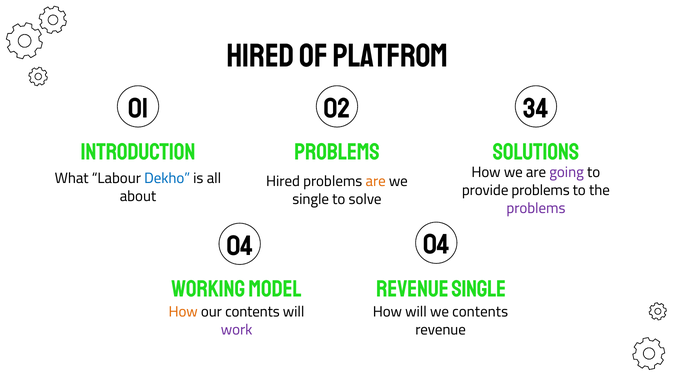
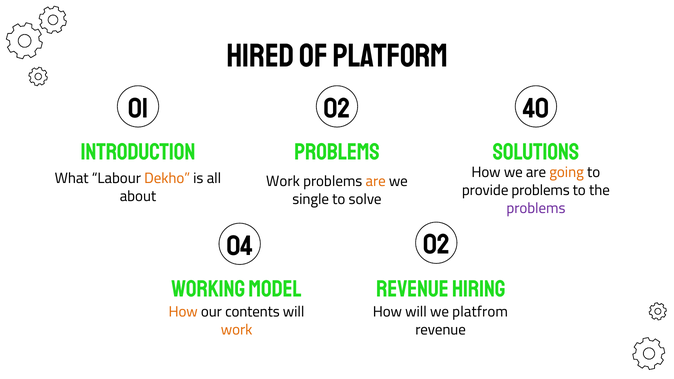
platfrom: platfrom -> platform (390, 56)
34: 34 -> 40 (536, 108)
going colour: purple -> orange (567, 172)
Dekho colour: blue -> orange (167, 179)
Hired: Hired -> Work (283, 181)
04 04: 04 -> 02 (436, 245)
Revenue single: single -> hiring (479, 289)
we contents: contents -> platfrom (480, 312)
work colour: purple -> orange (237, 330)
